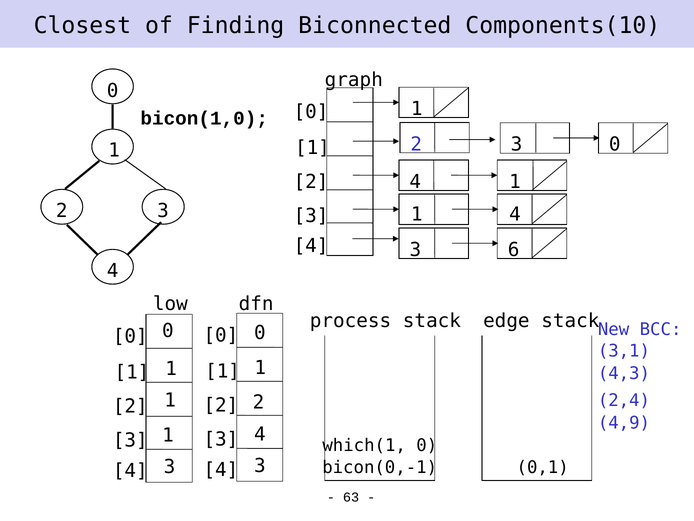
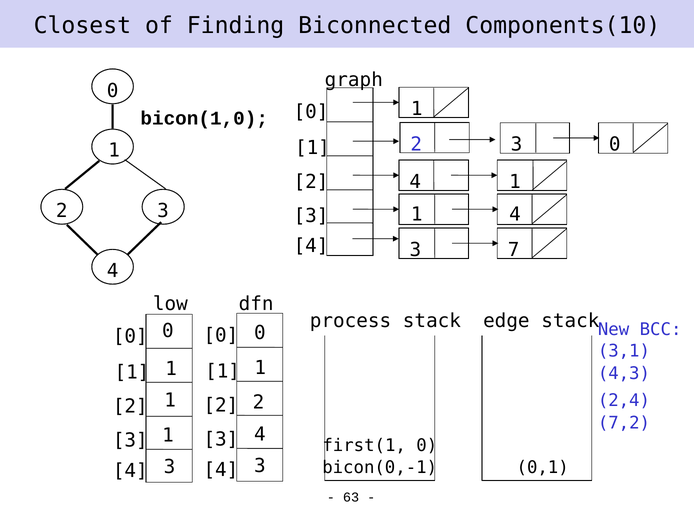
6: 6 -> 7 (514, 250)
4,9: 4,9 -> 7,2 (624, 422)
which(1: which(1 -> first(1 (364, 445)
